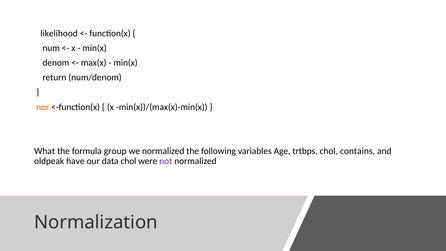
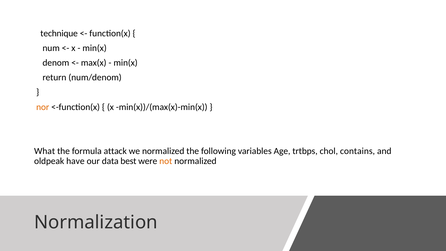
likelihood: likelihood -> technique (59, 33)
group: group -> attack (115, 151)
data chol: chol -> best (128, 161)
not colour: purple -> orange (166, 161)
